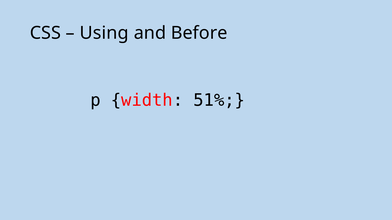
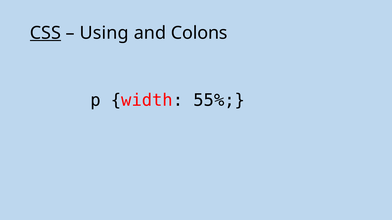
CSS underline: none -> present (45, 33)
Before: Before -> Colons (199, 33)
51%: 51% -> 55% (219, 101)
